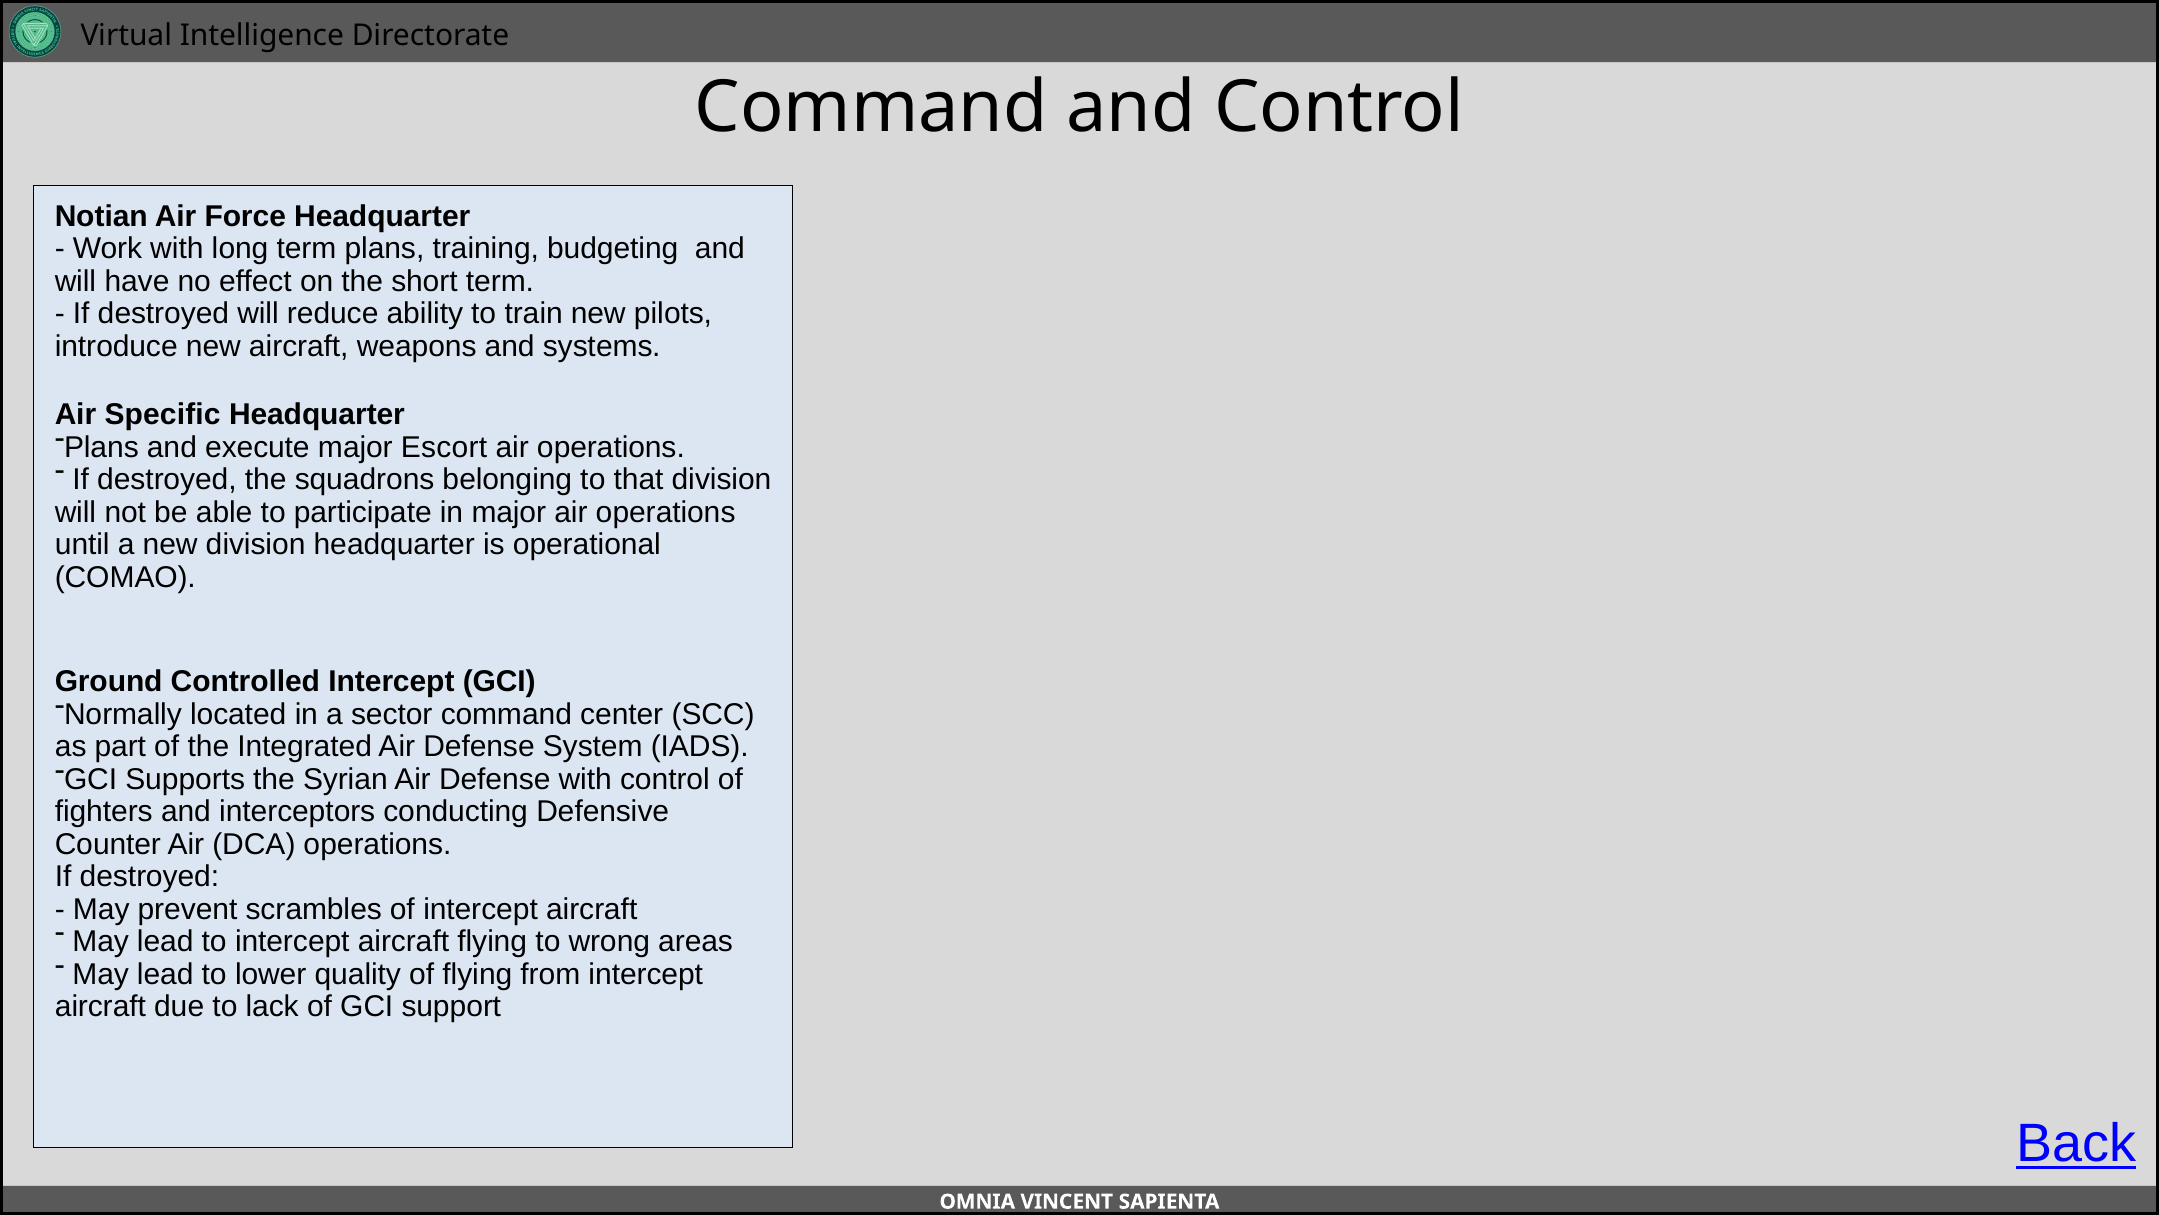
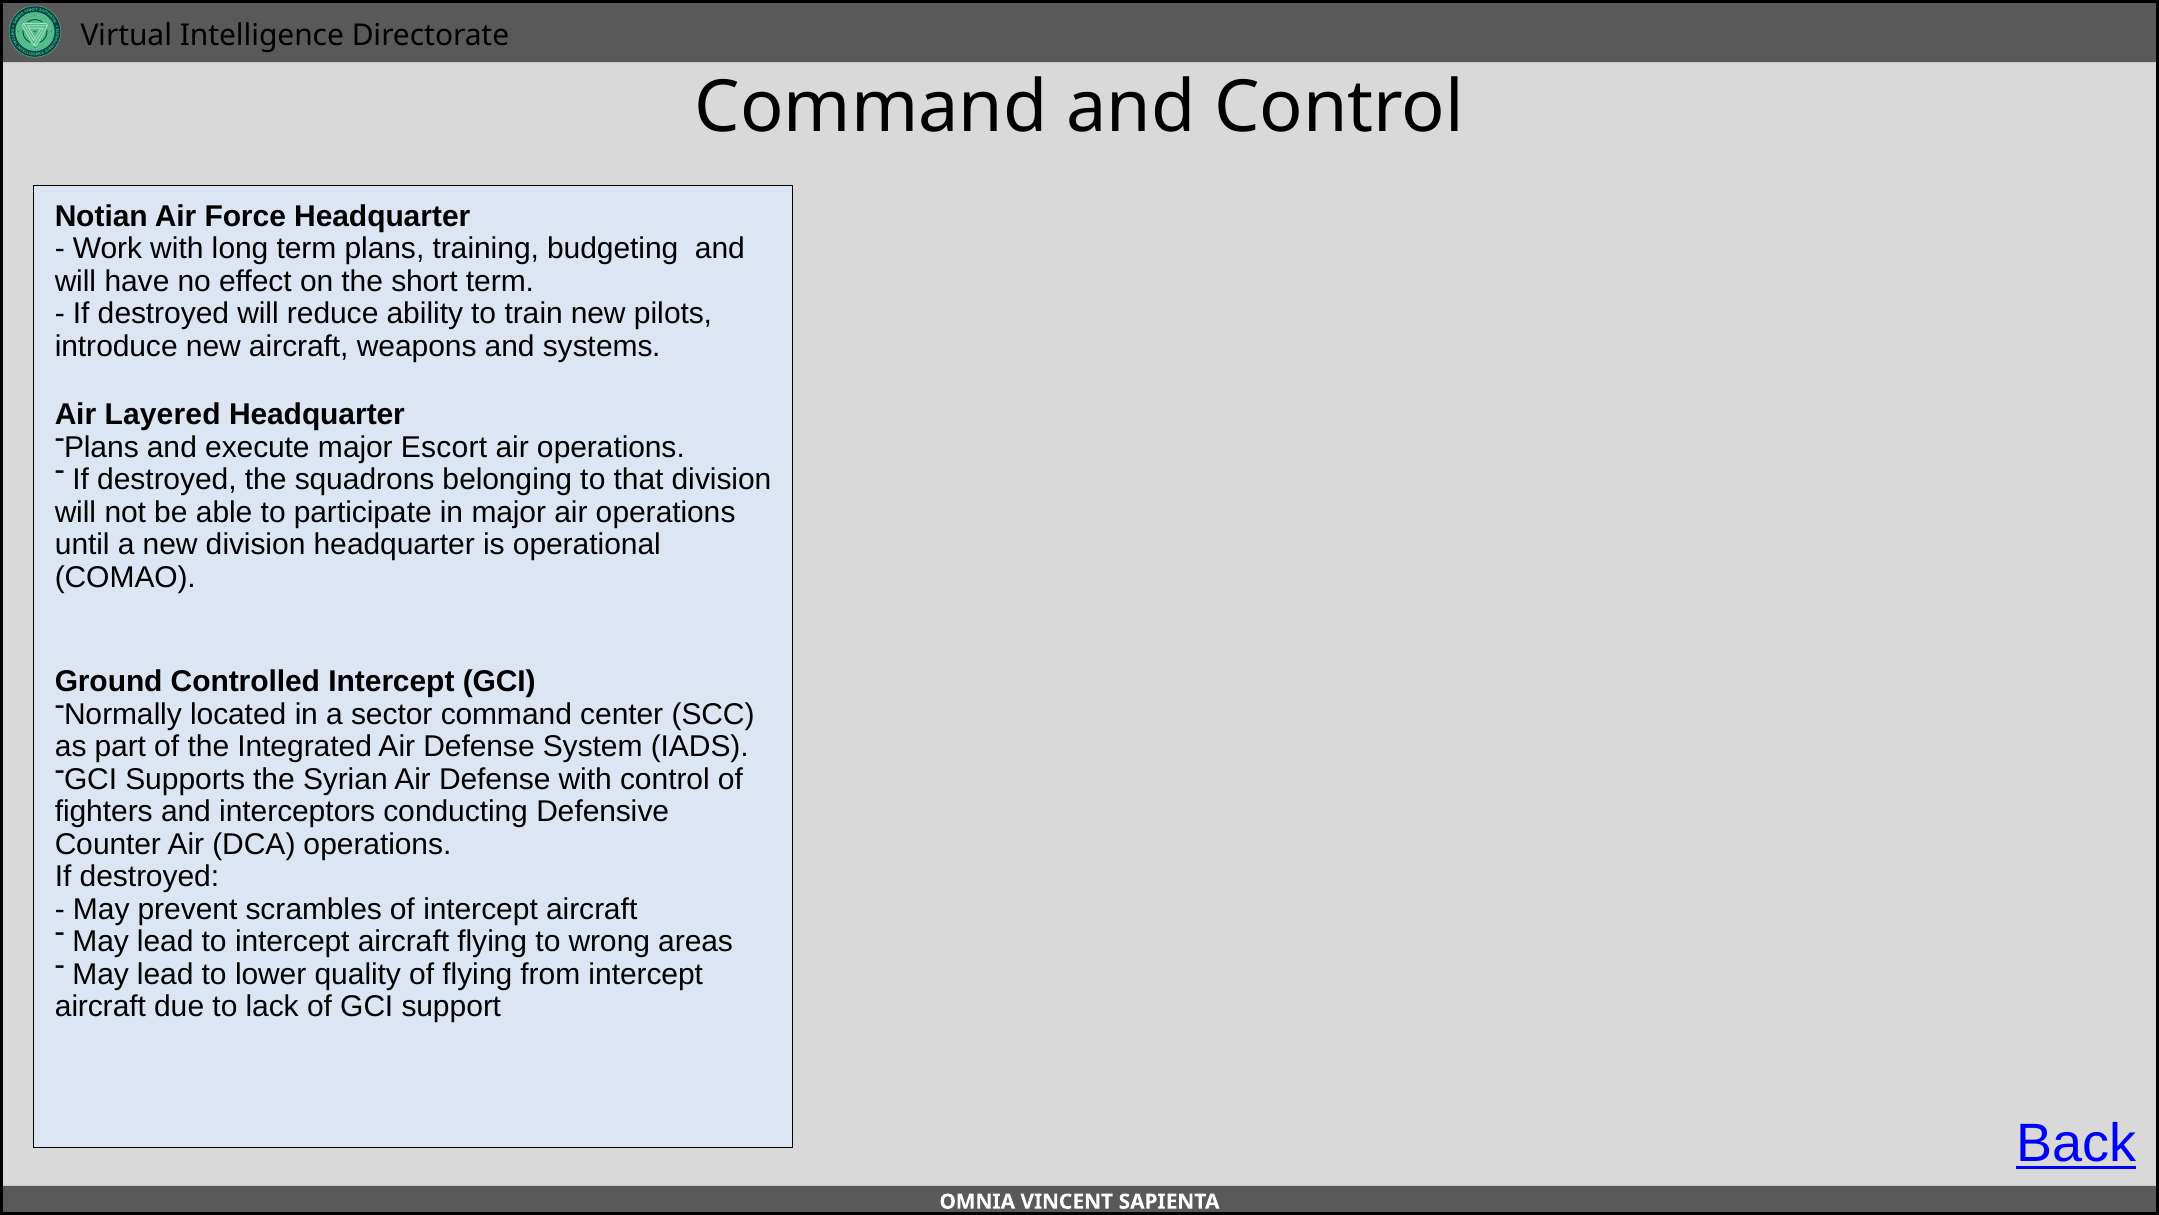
Specific: Specific -> Layered (163, 415)
